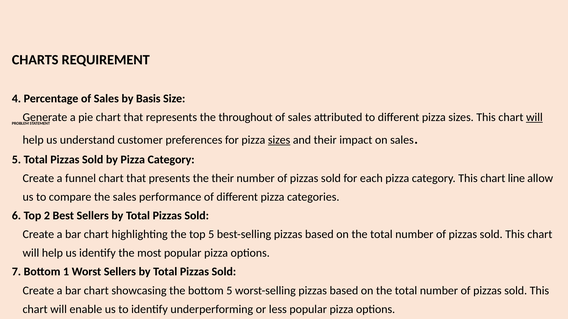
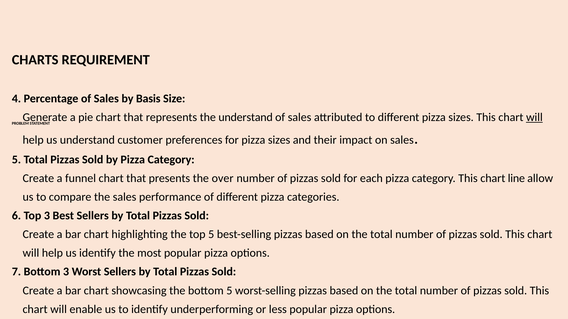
the throughout: throughout -> understand (246, 117)
sizes underline: present -> none (279, 140)
the their: their -> over (223, 179)
Top 2: 2 -> 3 (47, 216)
Bottom 1: 1 -> 3 (66, 272)
